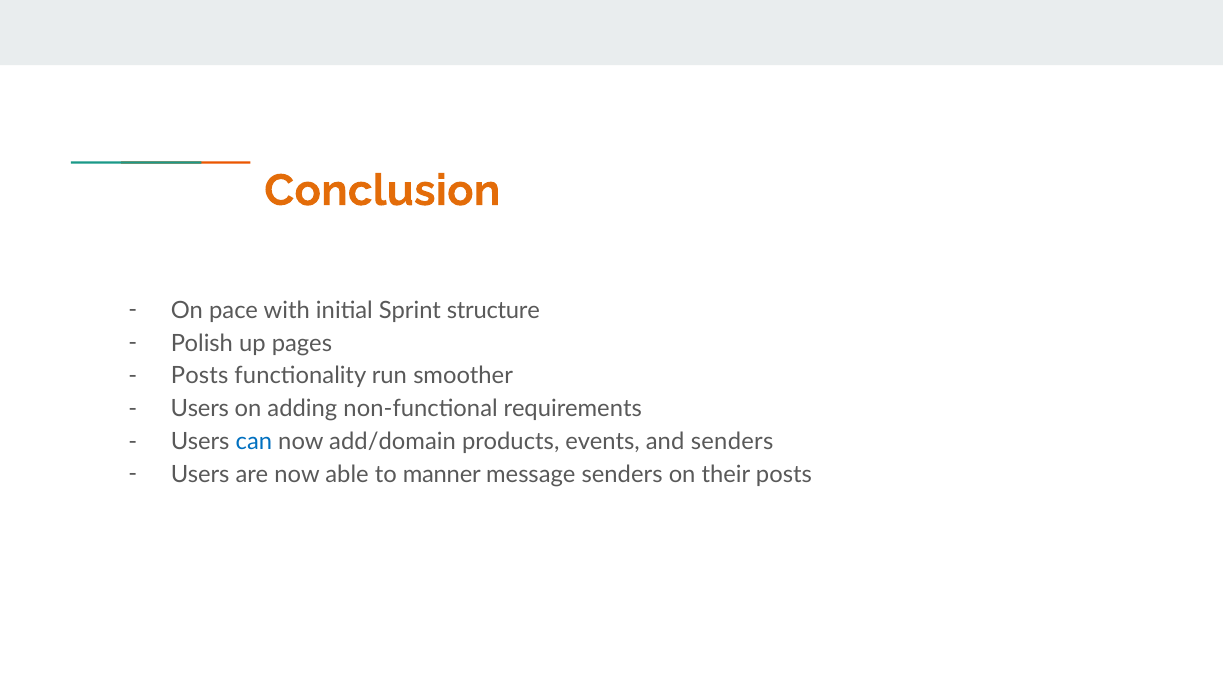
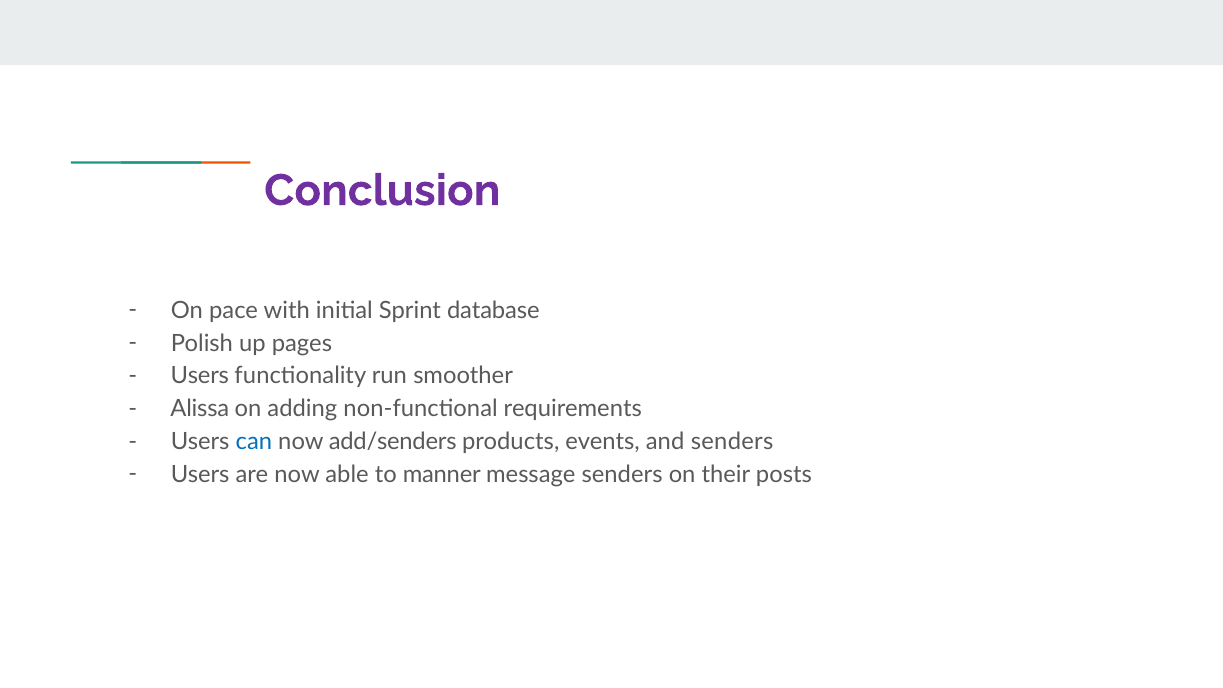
Conclusion colour: orange -> purple (382, 191)
structure: structure -> database (493, 310)
Posts: Posts -> Users (200, 376)
Users: Users -> Alissa (200, 409)
add/domain: add/domain -> add/senders (393, 442)
